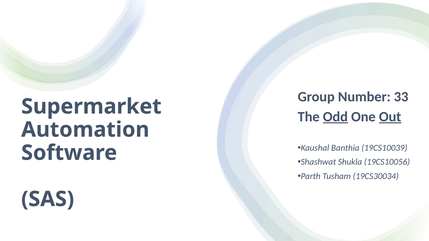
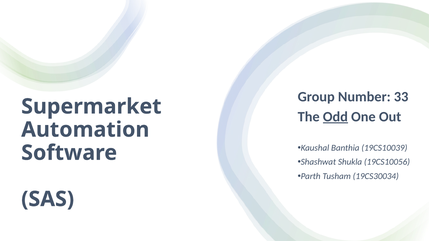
Out underline: present -> none (390, 117)
